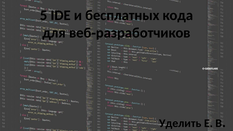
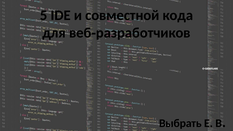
бесплатных: бесплатных -> совместной (122, 15)
Уделить: Уделить -> Выбрать (180, 123)
